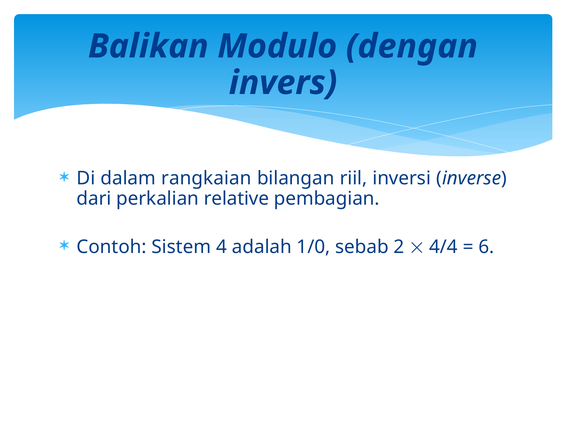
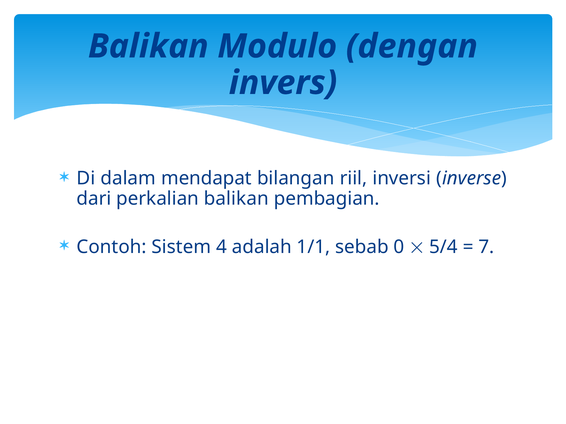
rangkaian: rangkaian -> mendapat (206, 179)
perkalian relative: relative -> balikan (236, 199)
1/0: 1/0 -> 1/1 (313, 247)
2: 2 -> 0 (399, 247)
4/4: 4/4 -> 5/4 (444, 247)
6: 6 -> 7 (486, 247)
